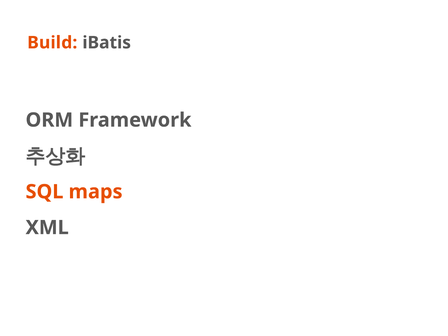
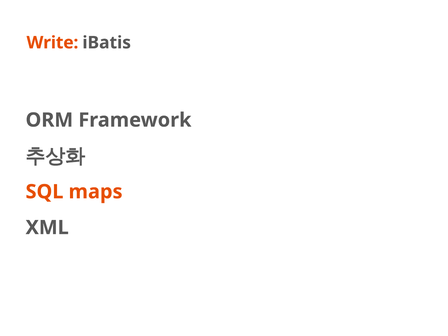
Build: Build -> Write (52, 43)
